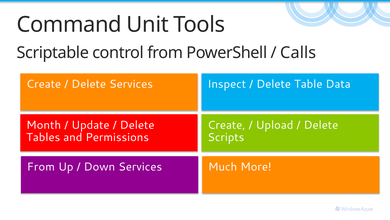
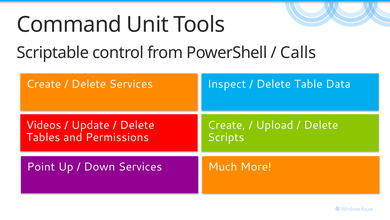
Month: Month -> Videos (44, 125)
From: From -> Point (41, 167)
